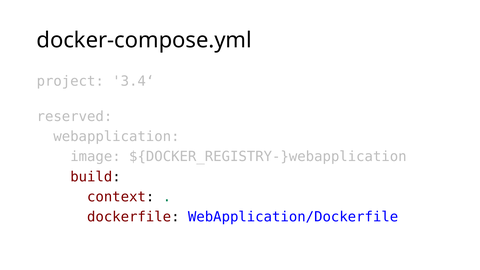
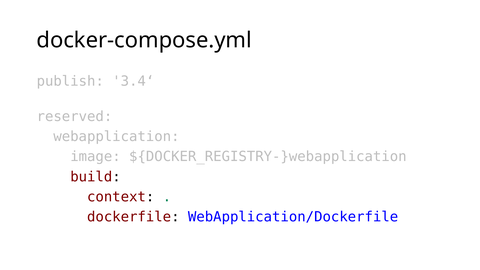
project: project -> publish (70, 81)
